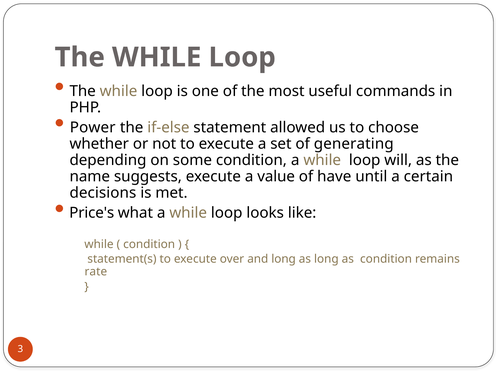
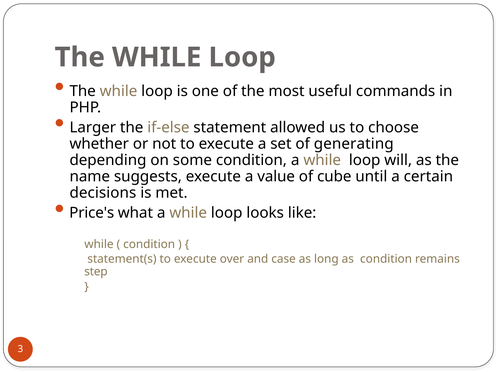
Power: Power -> Larger (93, 128)
have: have -> cube (334, 177)
and long: long -> case (284, 260)
rate: rate -> step (96, 272)
